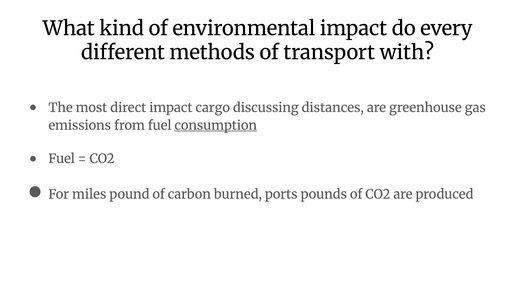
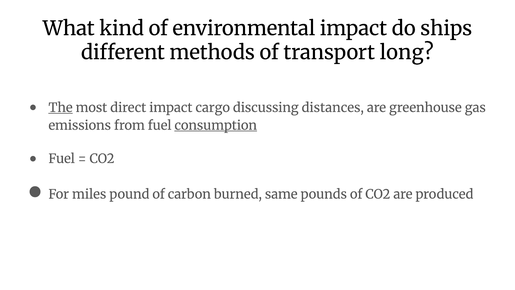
every: every -> ships (446, 29)
with: with -> long (407, 53)
The underline: none -> present (61, 108)
ports: ports -> same (281, 194)
